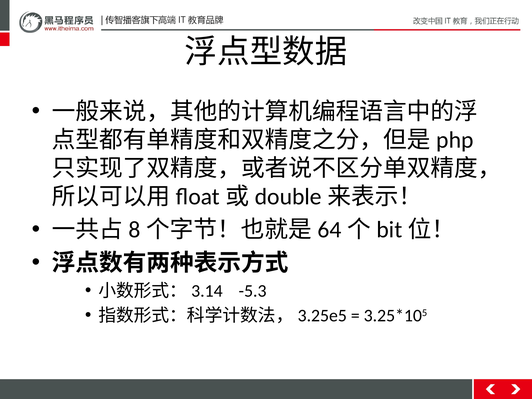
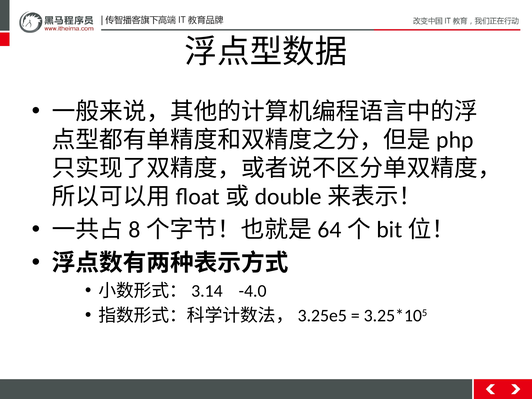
-5.3: -5.3 -> -4.0 (253, 291)
